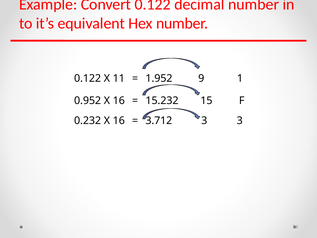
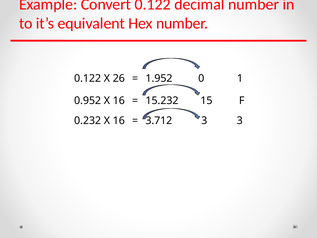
11: 11 -> 26 (119, 78)
9: 9 -> 0 (201, 78)
